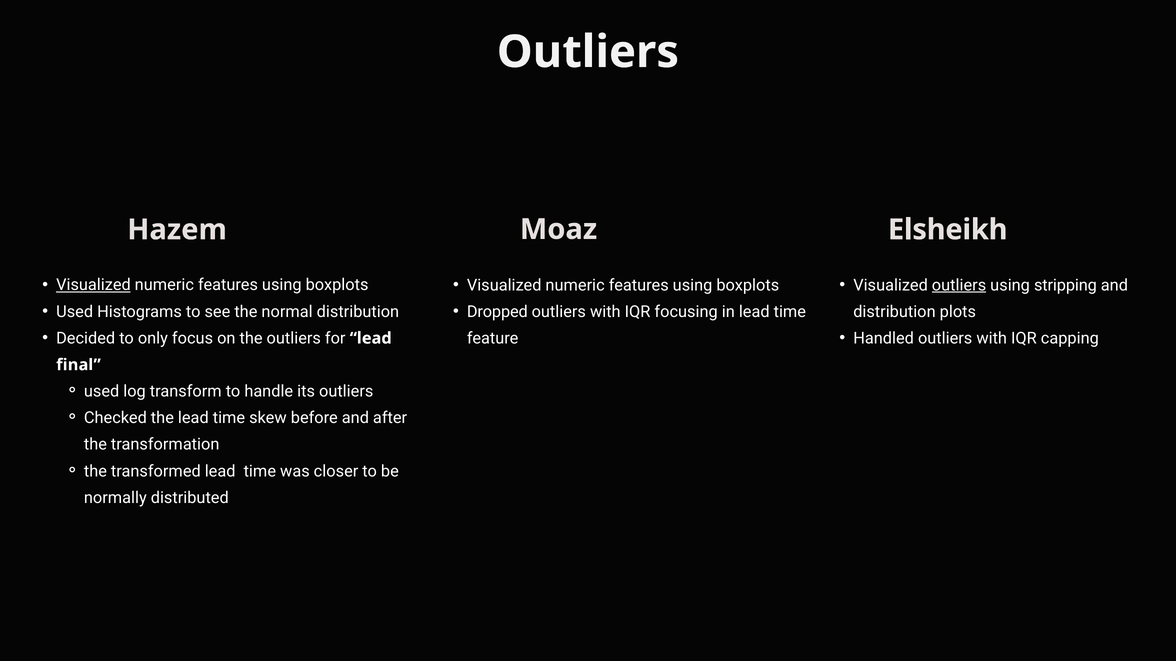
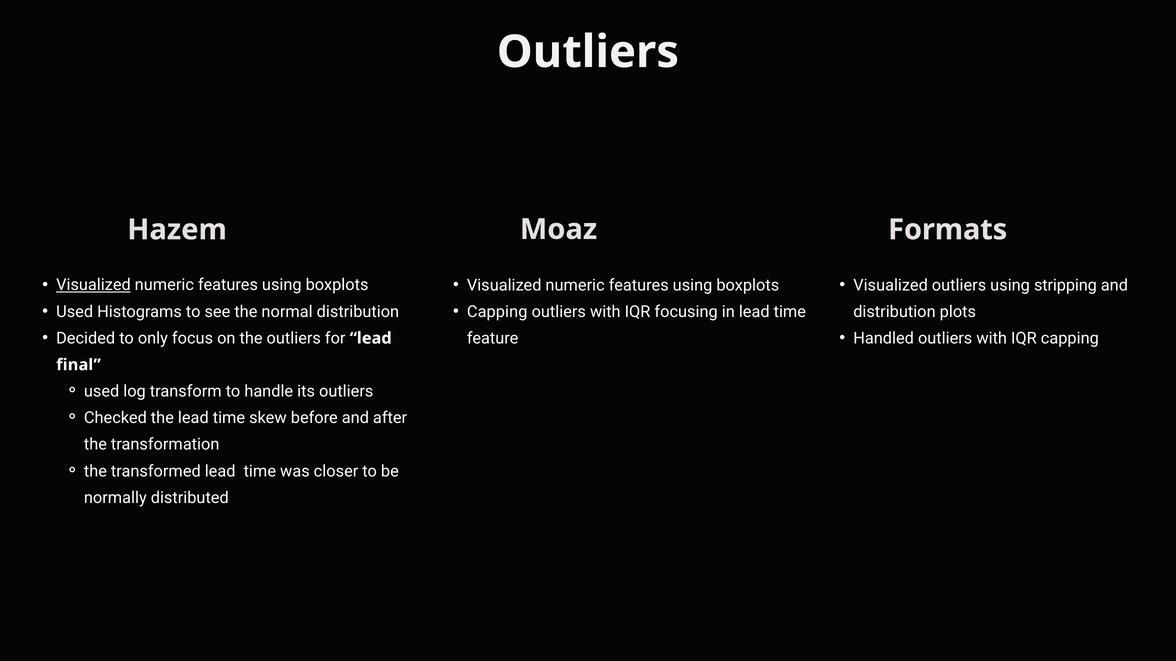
Elsheikh: Elsheikh -> Formats (948, 230)
outliers underline: present -> none (959, 285)
Dropped: Dropped -> Capping (497, 312)
